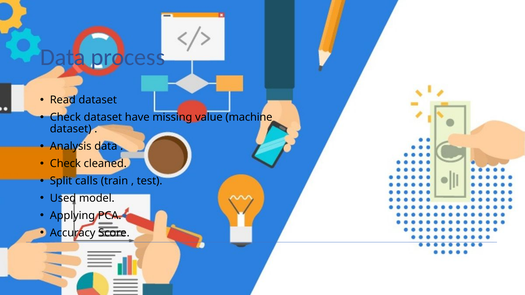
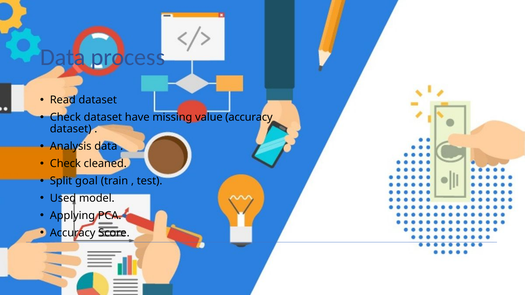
value machine: machine -> accuracy (249, 117)
calls: calls -> goal (86, 181)
